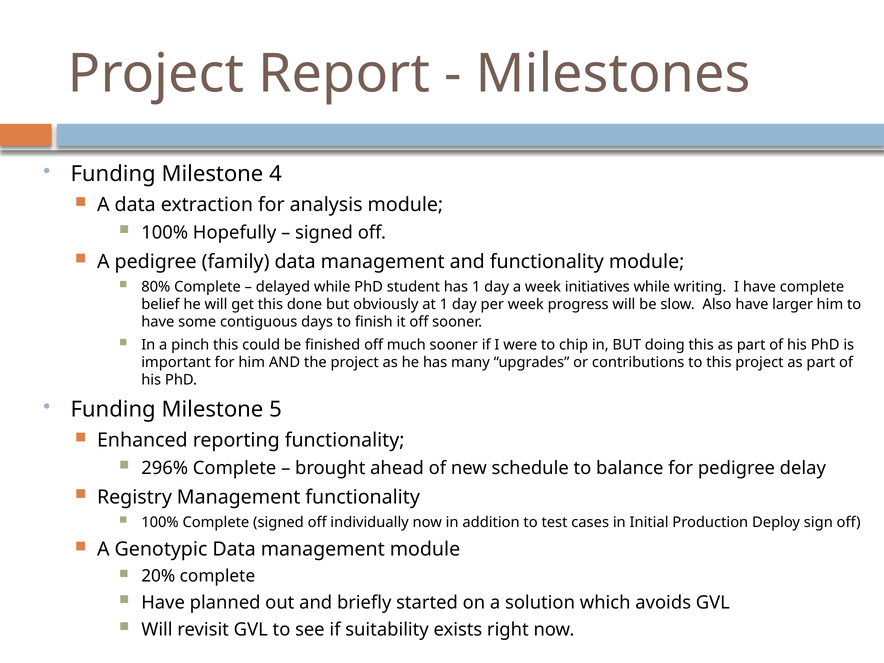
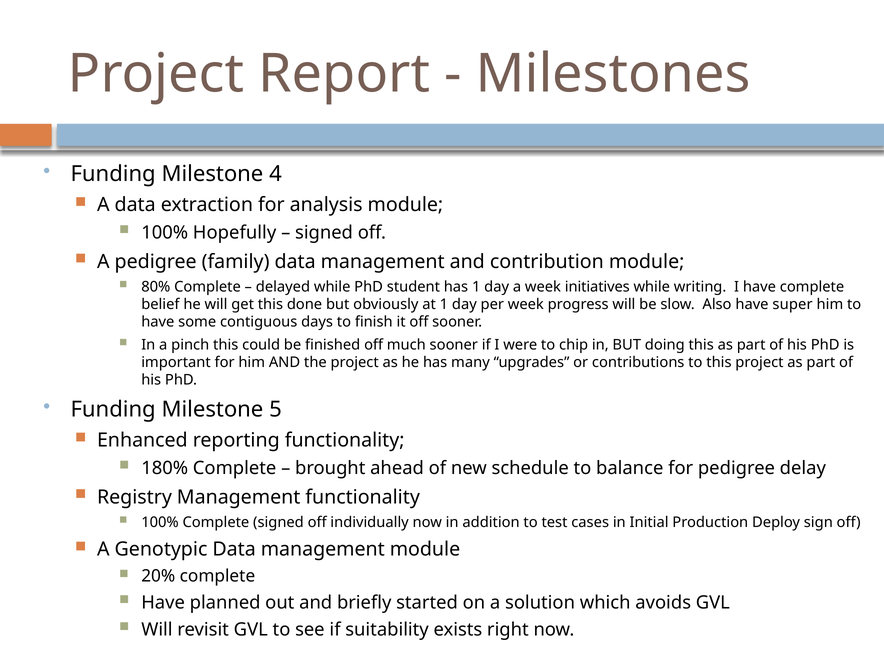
and functionality: functionality -> contribution (547, 262)
larger: larger -> super (793, 304)
296%: 296% -> 180% (165, 468)
